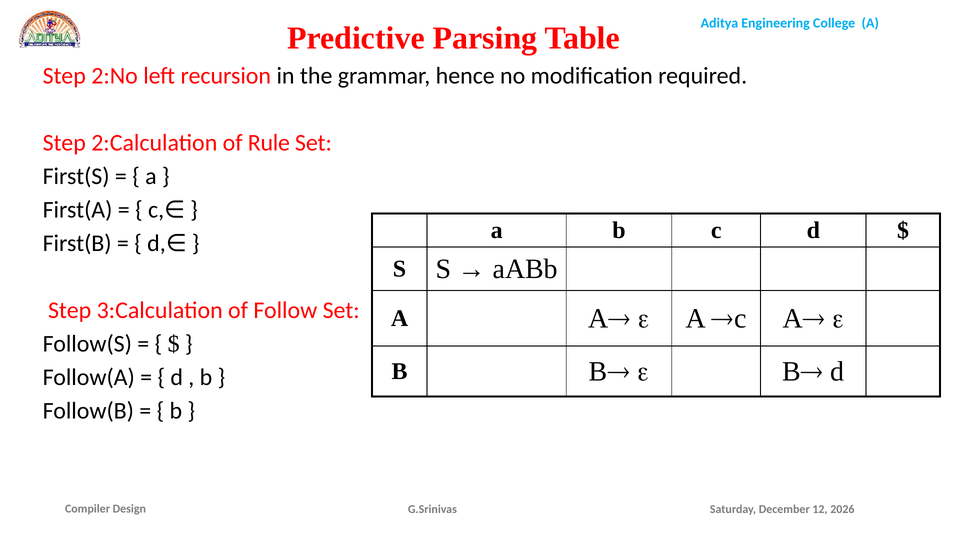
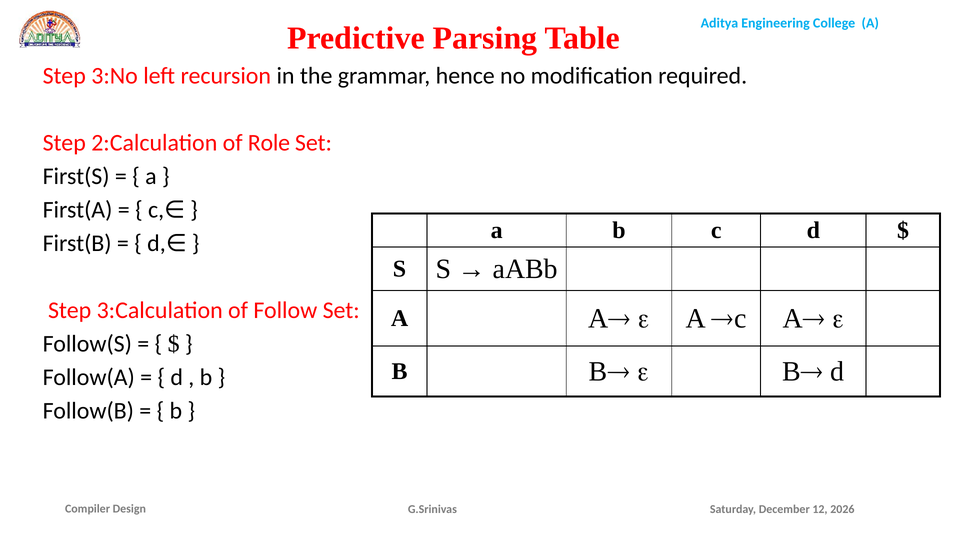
2:No: 2:No -> 3:No (115, 76)
Rule: Rule -> Role (269, 143)
